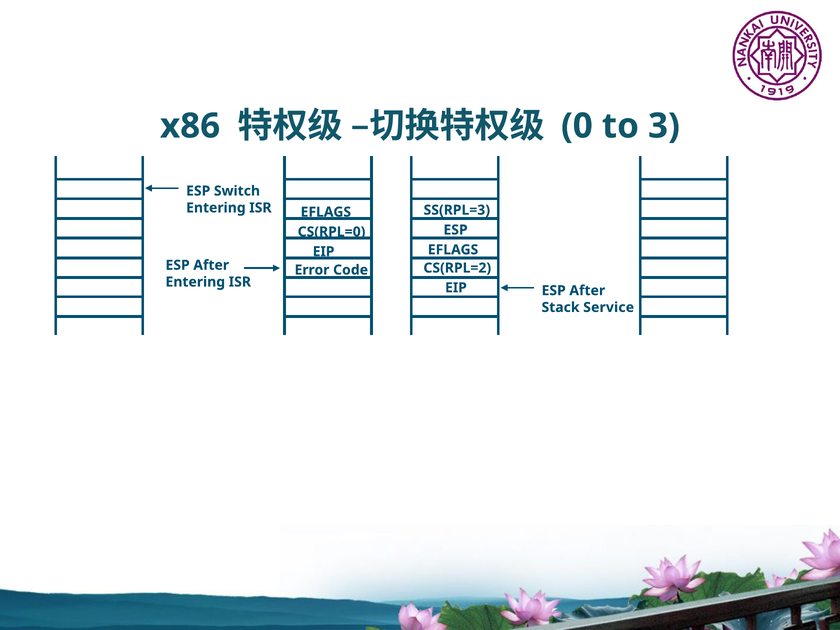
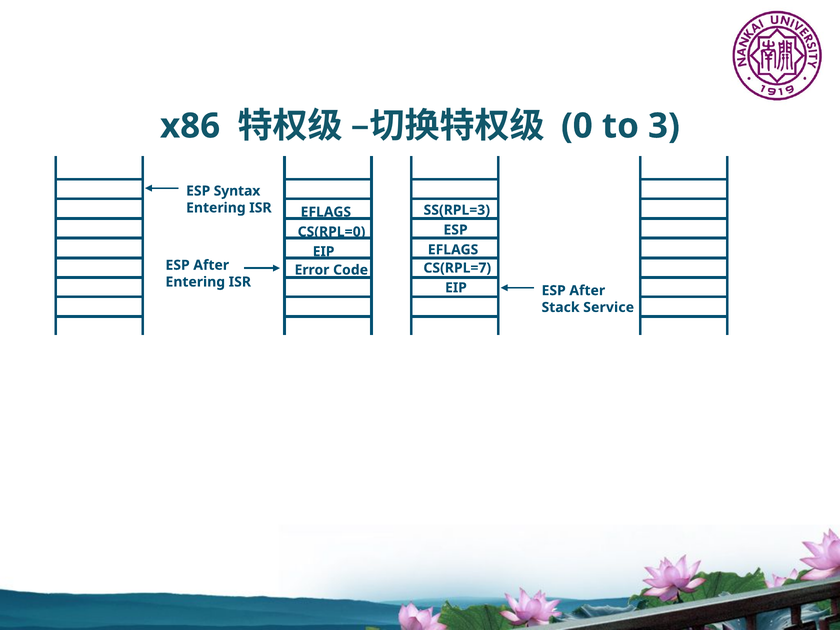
Switch: Switch -> Syntax (237, 191)
CS(RPL=2: CS(RPL=2 -> CS(RPL=7 (457, 268)
